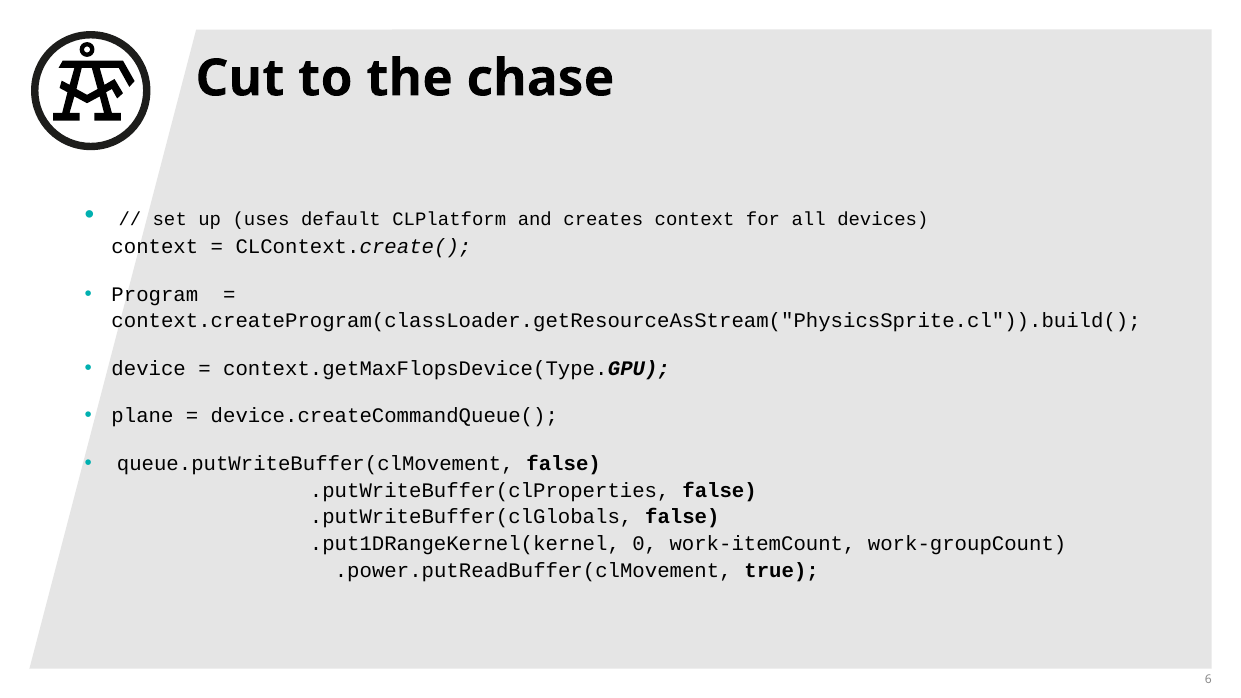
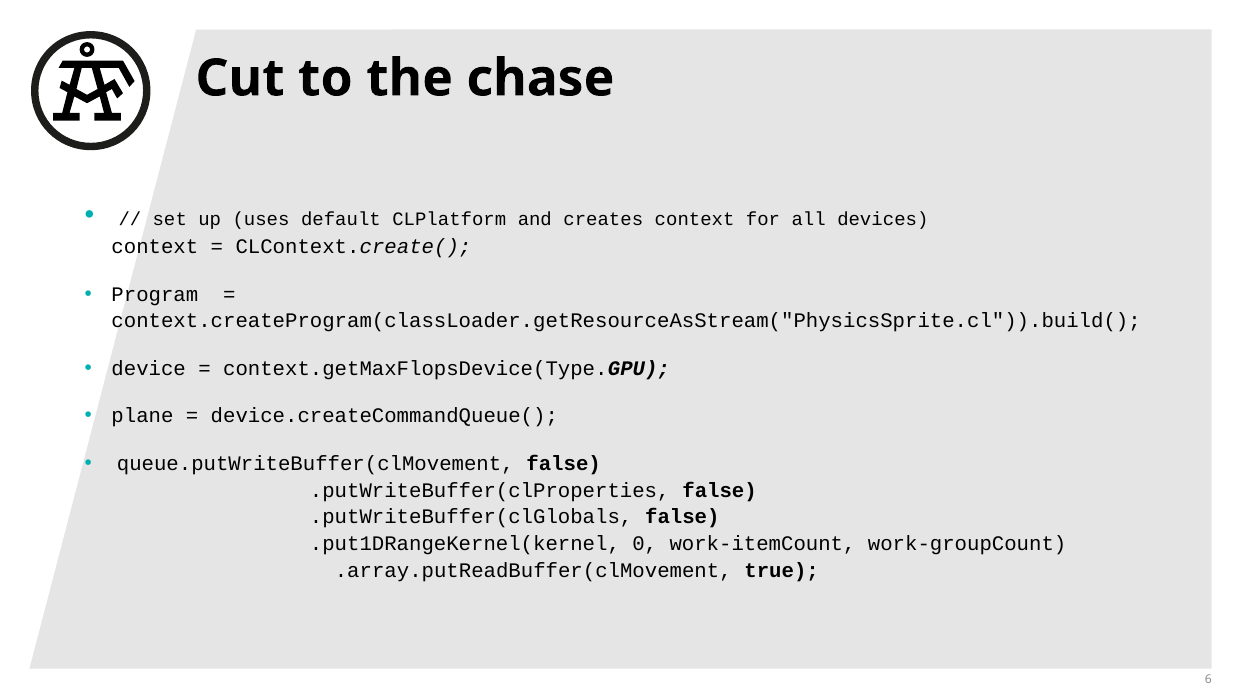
.power.putReadBuffer(clMovement: .power.putReadBuffer(clMovement -> .array.putReadBuffer(clMovement (533, 571)
